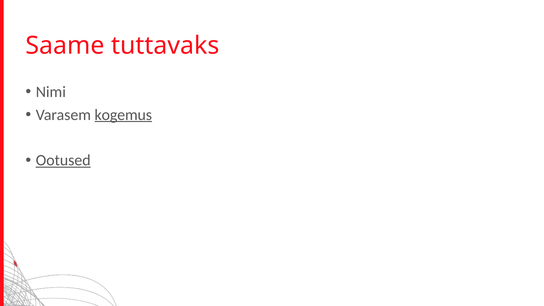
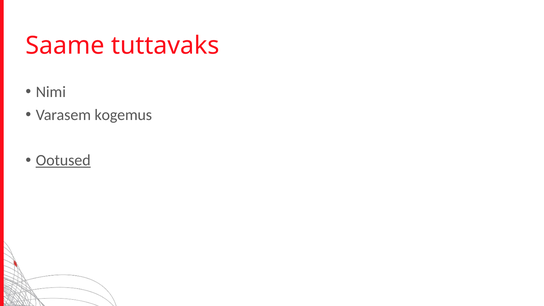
kogemus underline: present -> none (123, 115)
